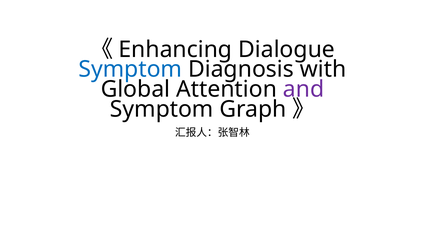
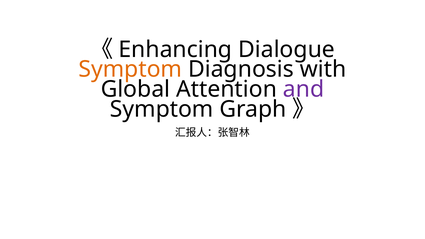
Symptom colour: blue -> orange (130, 69)
